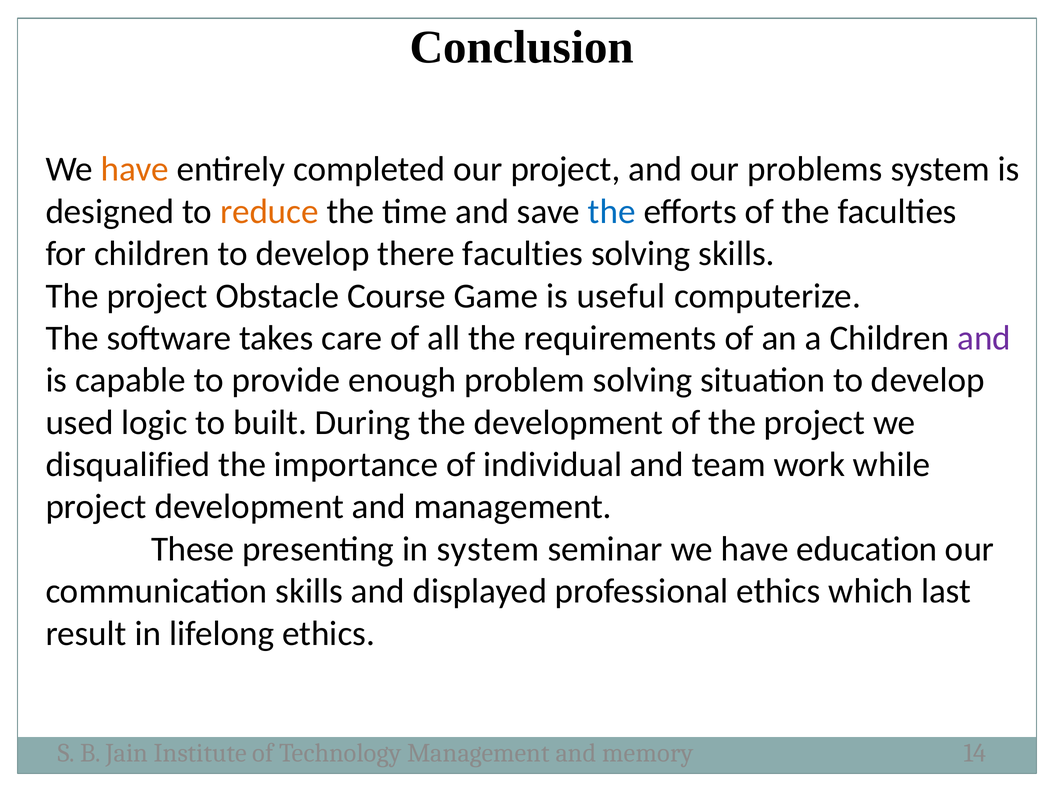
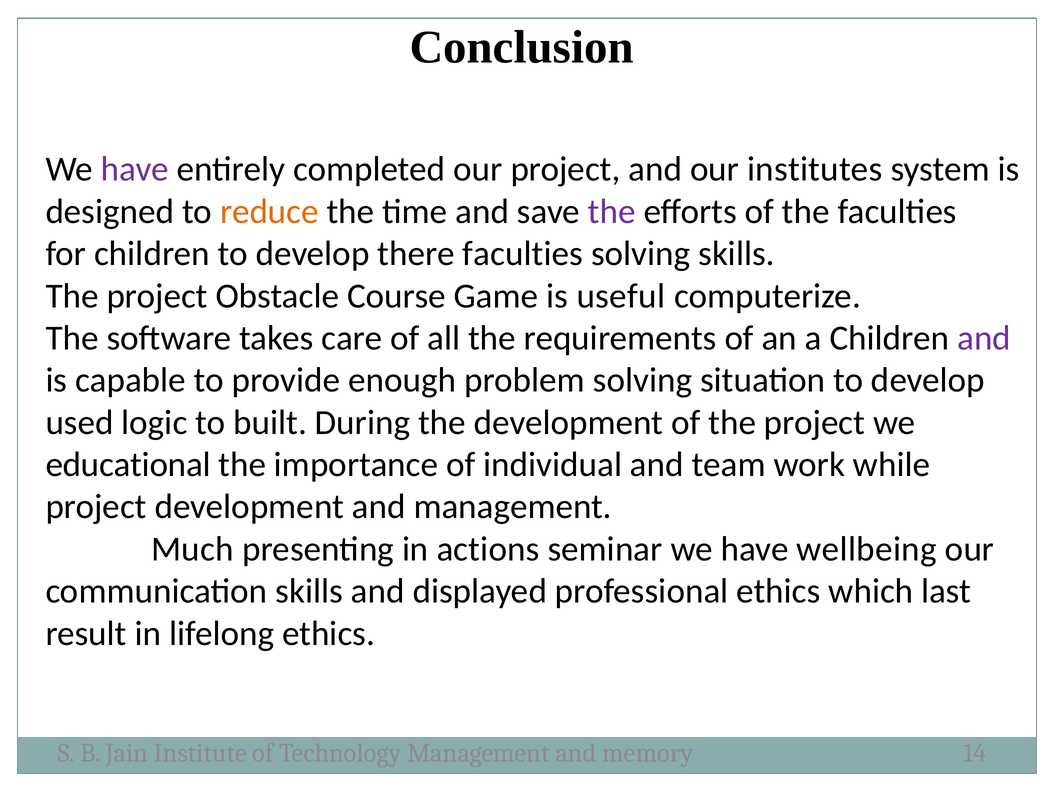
have colour: orange -> purple (135, 169)
problems: problems -> institutes (815, 169)
the colour: blue -> purple (612, 212)
disqualified: disqualified -> educational (128, 465)
These: These -> Much (192, 549)
in system: system -> actions (488, 549)
education: education -> wellbeing (867, 549)
